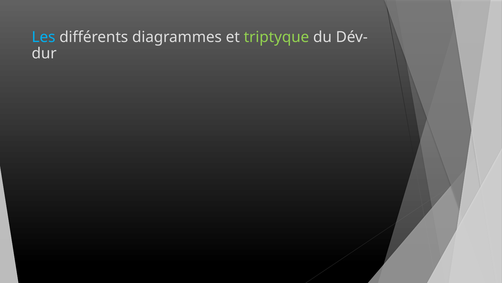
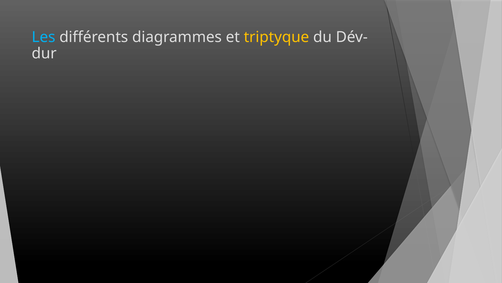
triptyque colour: light green -> yellow (276, 37)
